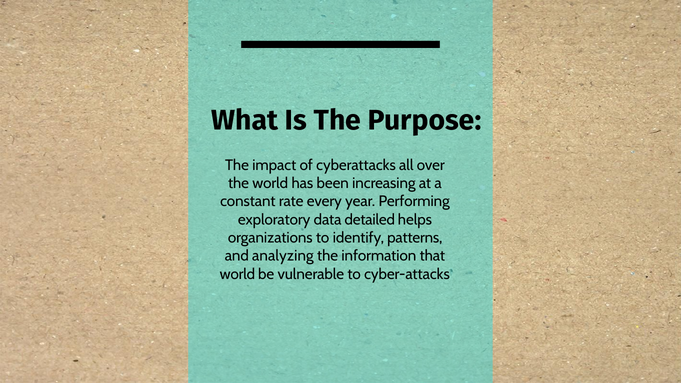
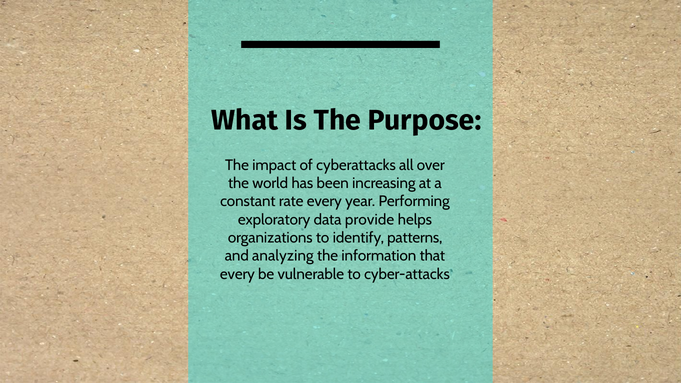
detailed: detailed -> provide (370, 220)
world: world -> every (237, 274)
